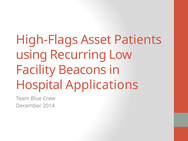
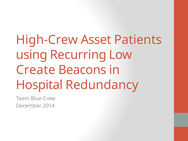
High-Flags: High-Flags -> High-Crew (47, 40)
Facility: Facility -> Create (36, 70)
Applications: Applications -> Redundancy (102, 85)
